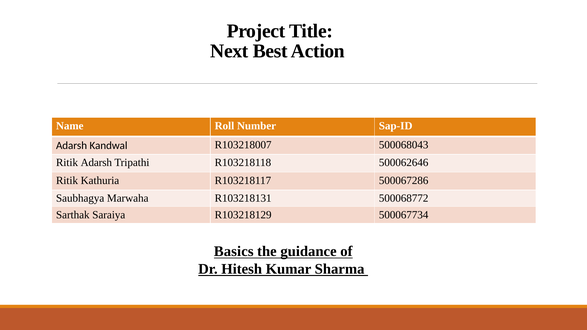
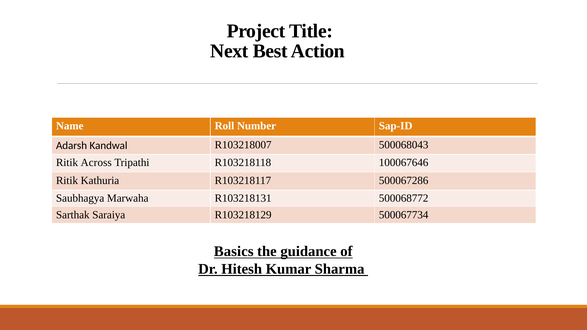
Ritik Adarsh: Adarsh -> Across (96, 163)
500062646: 500062646 -> 100067646 (404, 163)
